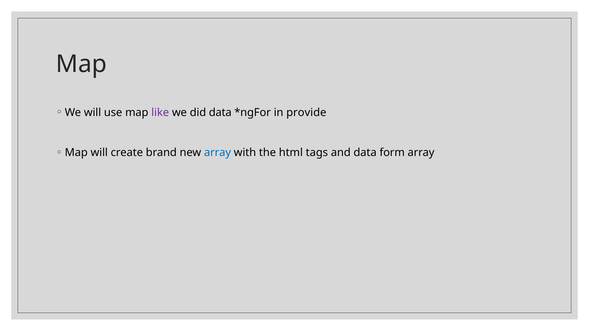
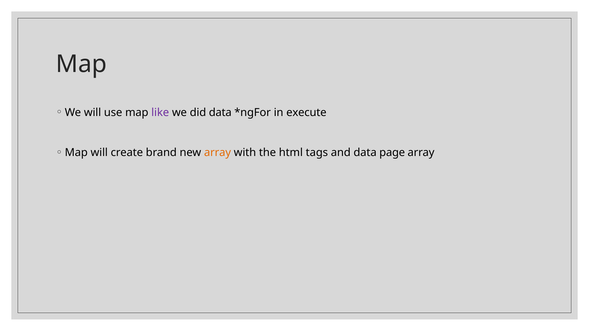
provide: provide -> execute (306, 113)
array colour: blue -> orange (218, 153)
form: form -> page (392, 153)
